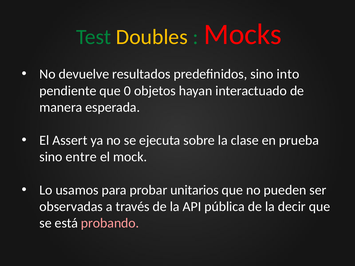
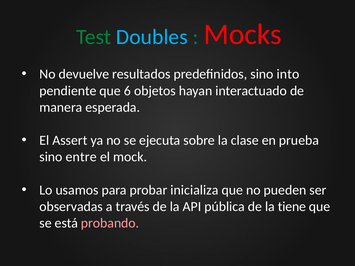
Doubles colour: yellow -> light blue (152, 37)
0: 0 -> 6 (127, 91)
unitarios: unitarios -> inicializa (194, 190)
decir: decir -> tiene (292, 207)
